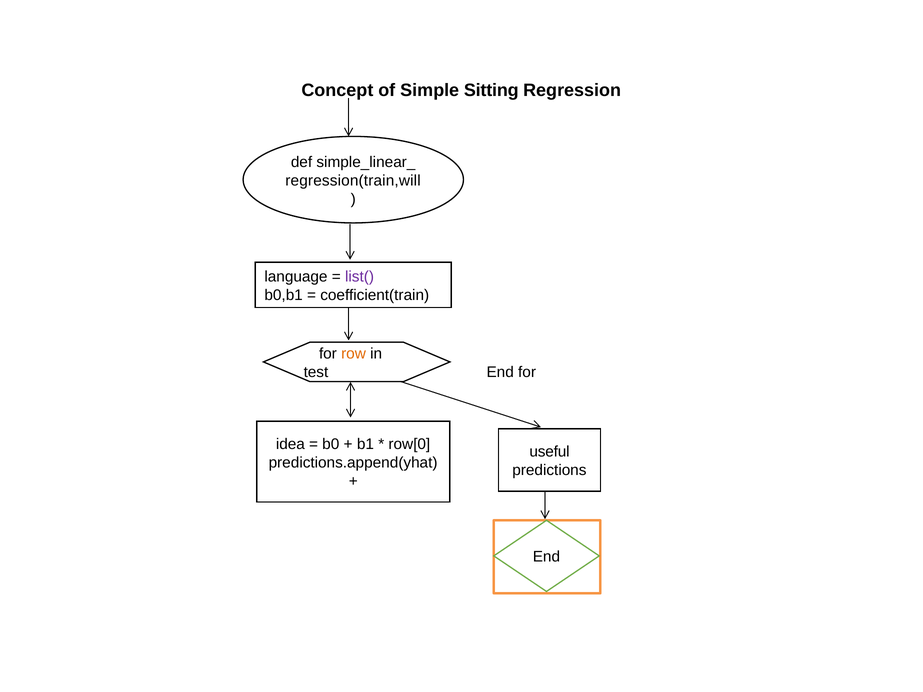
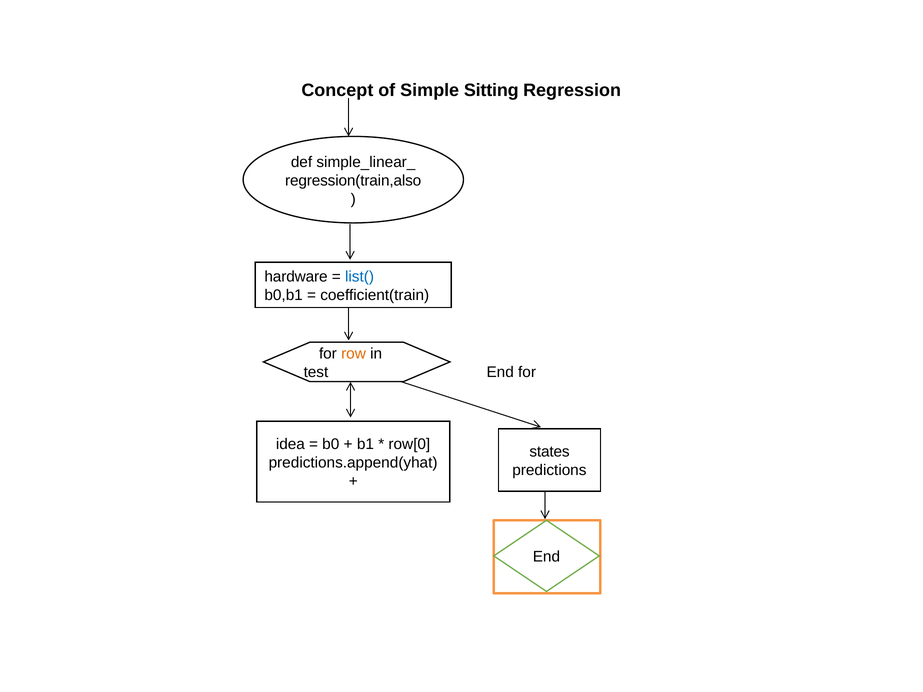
regression(train,will: regression(train,will -> regression(train,also (353, 181)
language: language -> hardware (296, 277)
list( colour: purple -> blue (360, 277)
useful: useful -> states (550, 452)
